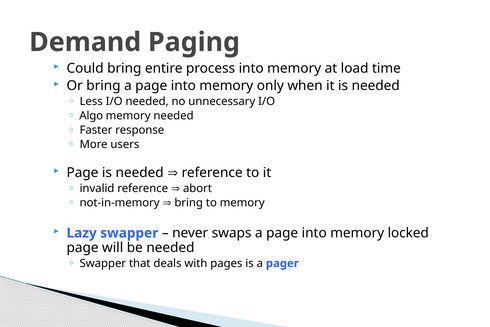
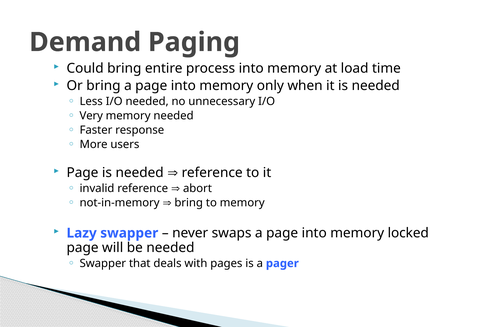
Algo: Algo -> Very (91, 116)
